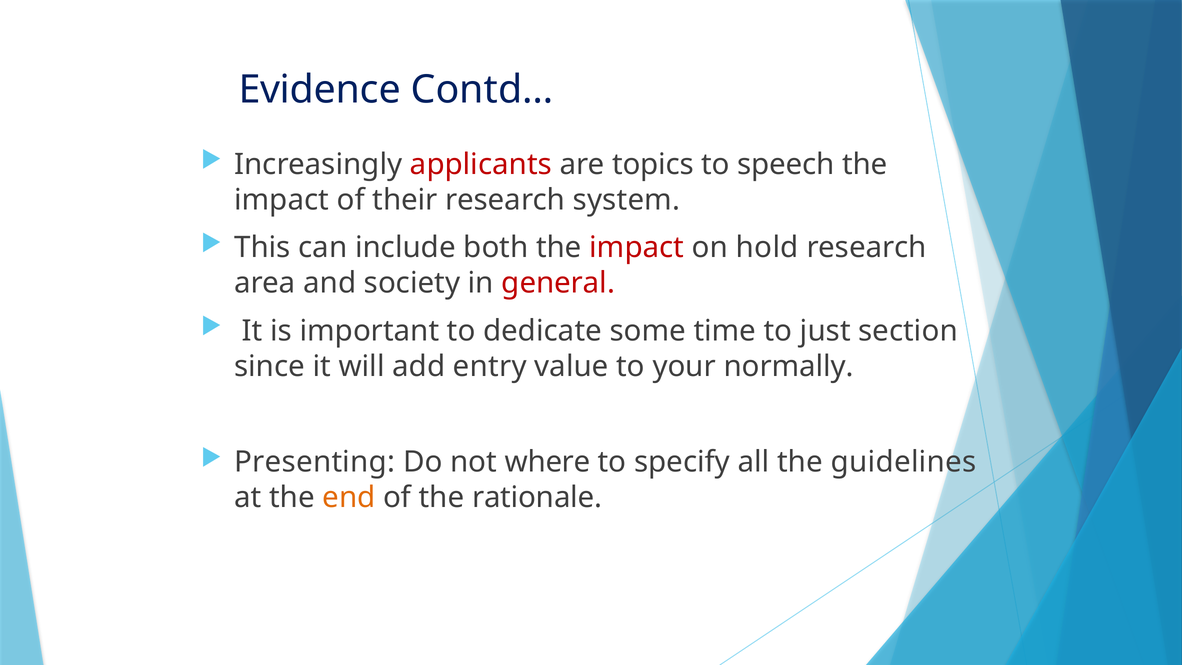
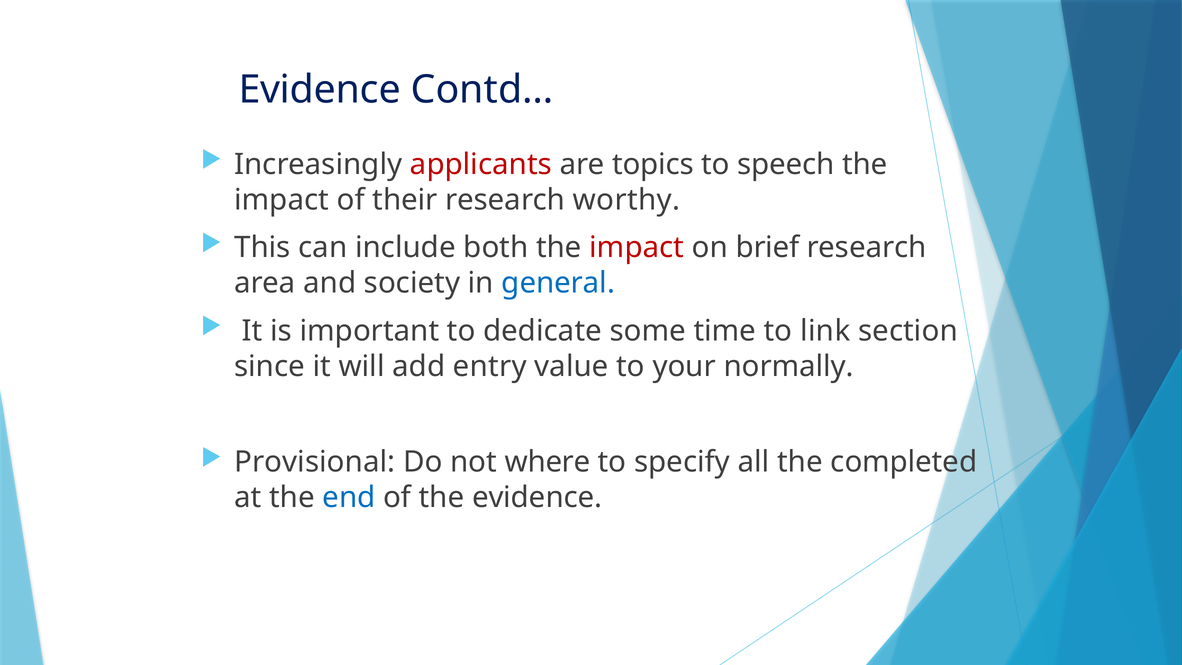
system: system -> worthy (626, 200)
hold: hold -> brief (768, 248)
general colour: red -> blue (558, 283)
just: just -> link (825, 331)
Presenting: Presenting -> Provisional (315, 462)
guidelines: guidelines -> completed (904, 462)
end colour: orange -> blue (349, 497)
the rationale: rationale -> evidence (537, 497)
